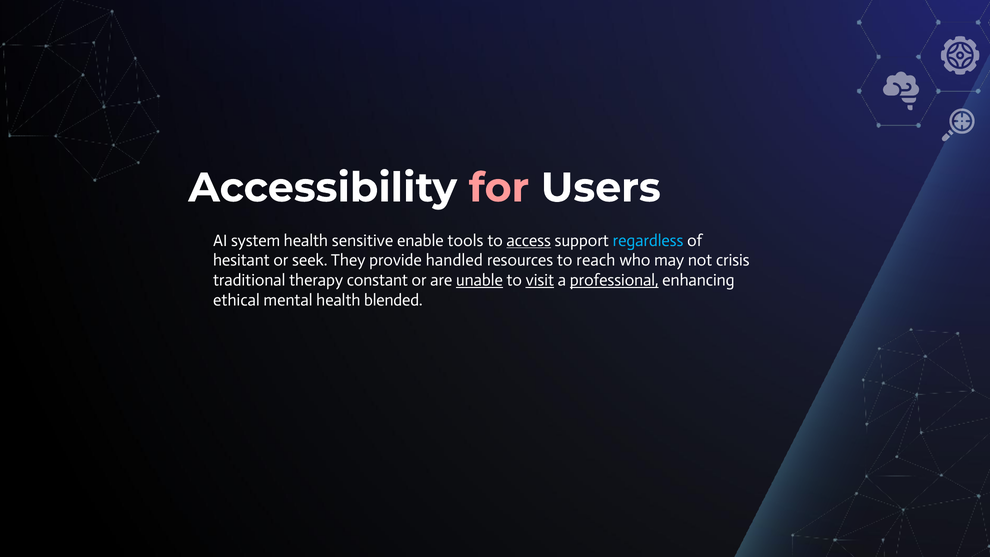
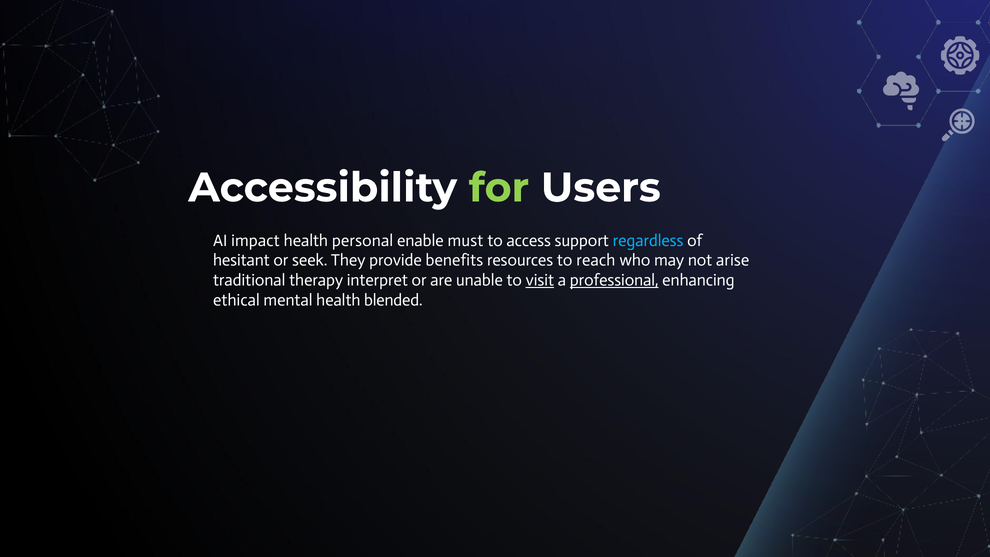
for colour: pink -> light green (499, 188)
system: system -> impact (255, 241)
sensitive: sensitive -> personal (363, 241)
tools: tools -> must (465, 241)
access underline: present -> none (529, 241)
handled: handled -> benefits (454, 260)
crisis: crisis -> arise (733, 260)
constant: constant -> interpret (377, 280)
unable underline: present -> none (479, 280)
